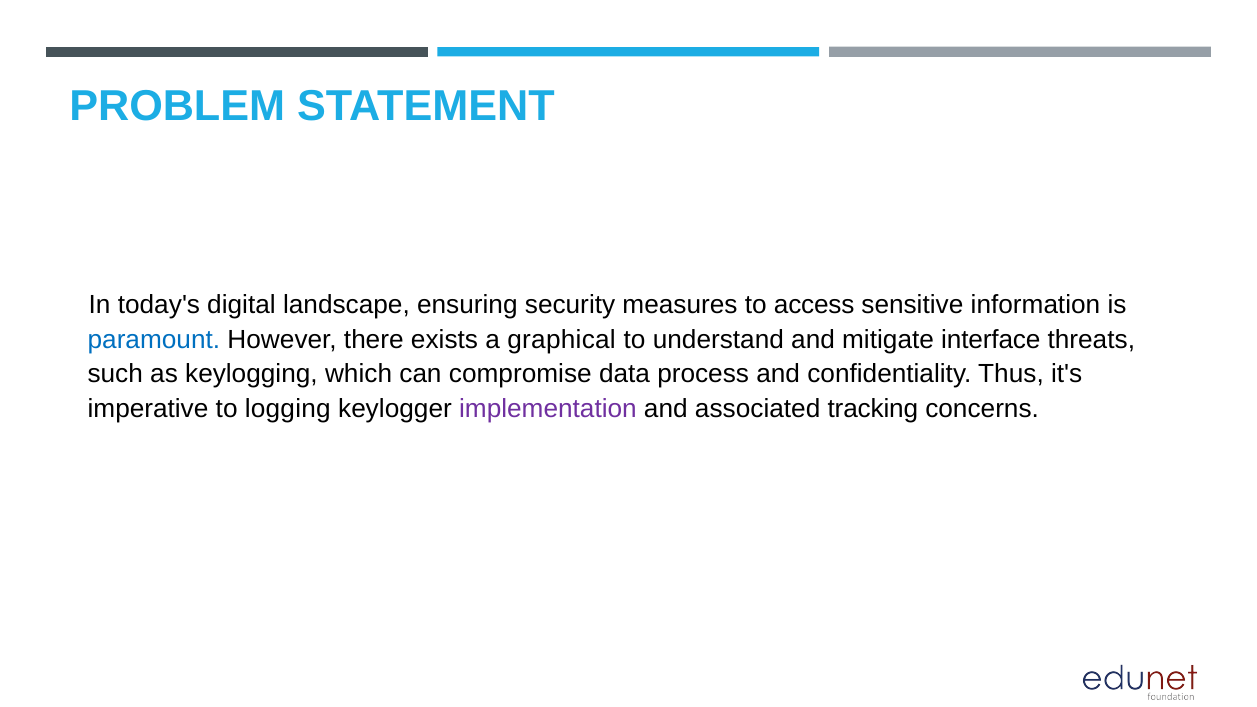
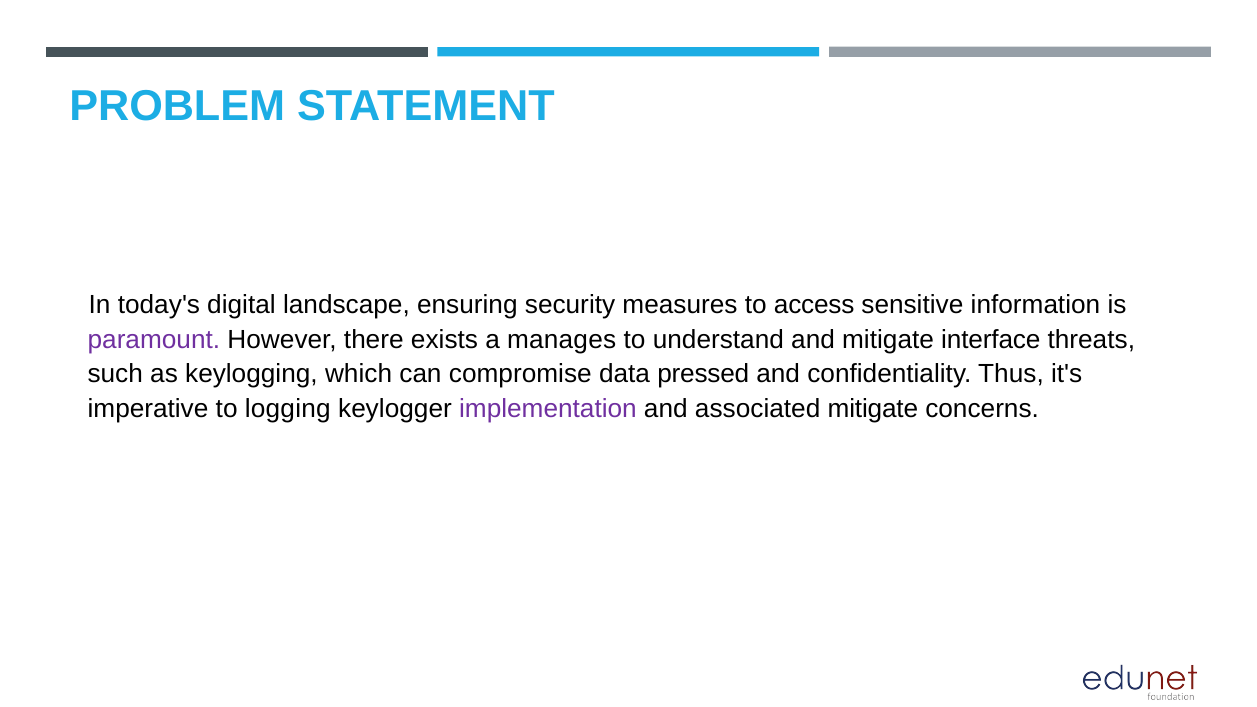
paramount colour: blue -> purple (154, 340)
graphical: graphical -> manages (562, 340)
process: process -> pressed (703, 374)
associated tracking: tracking -> mitigate (873, 409)
